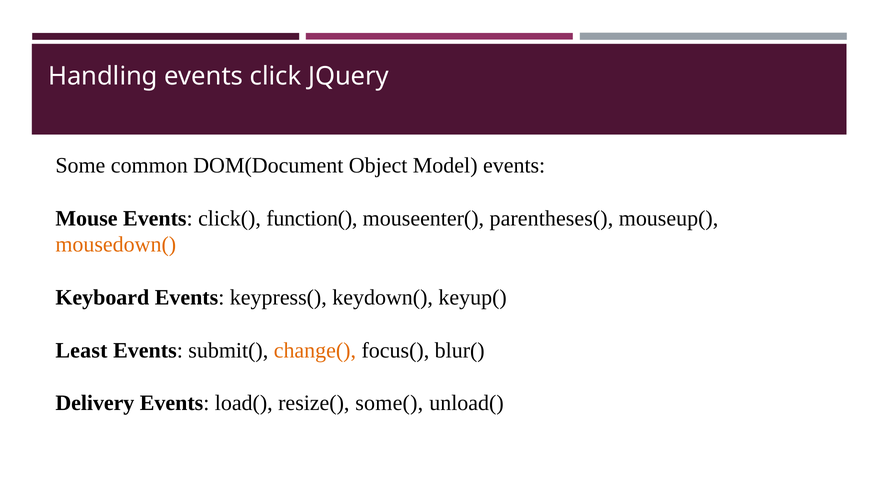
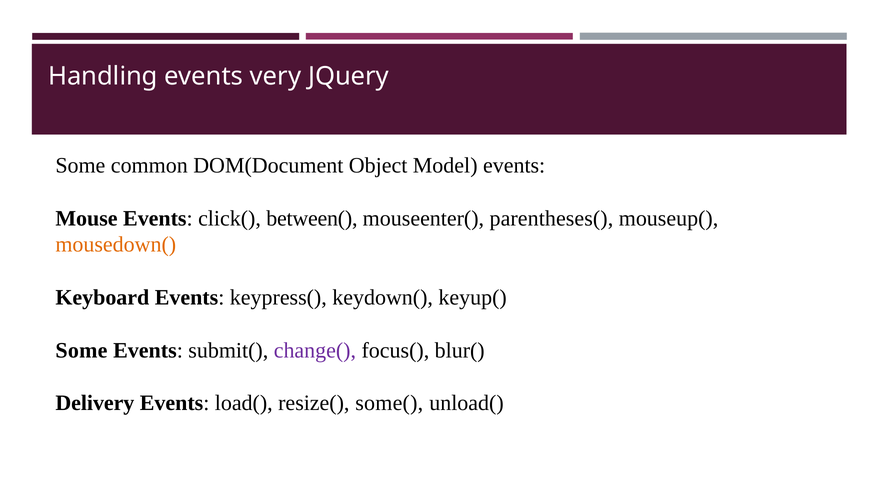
click: click -> very (276, 76)
function(: function( -> between( (312, 218)
Least: Least -> Some (81, 350)
change( colour: orange -> purple (315, 350)
